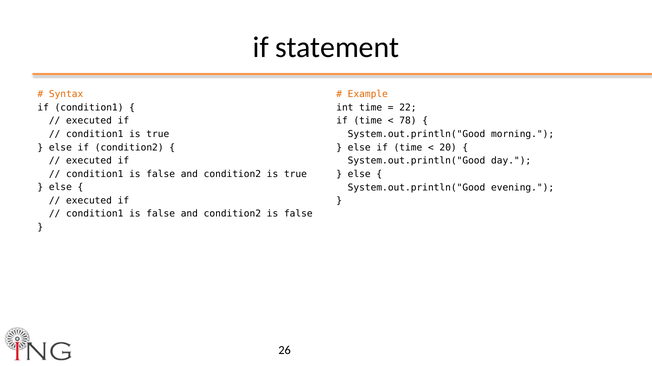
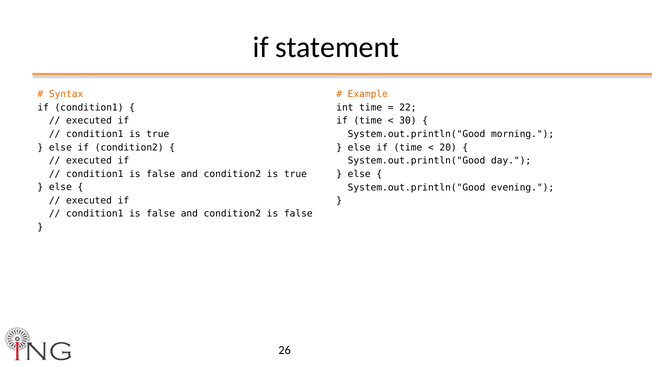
78: 78 -> 30 (408, 121)
